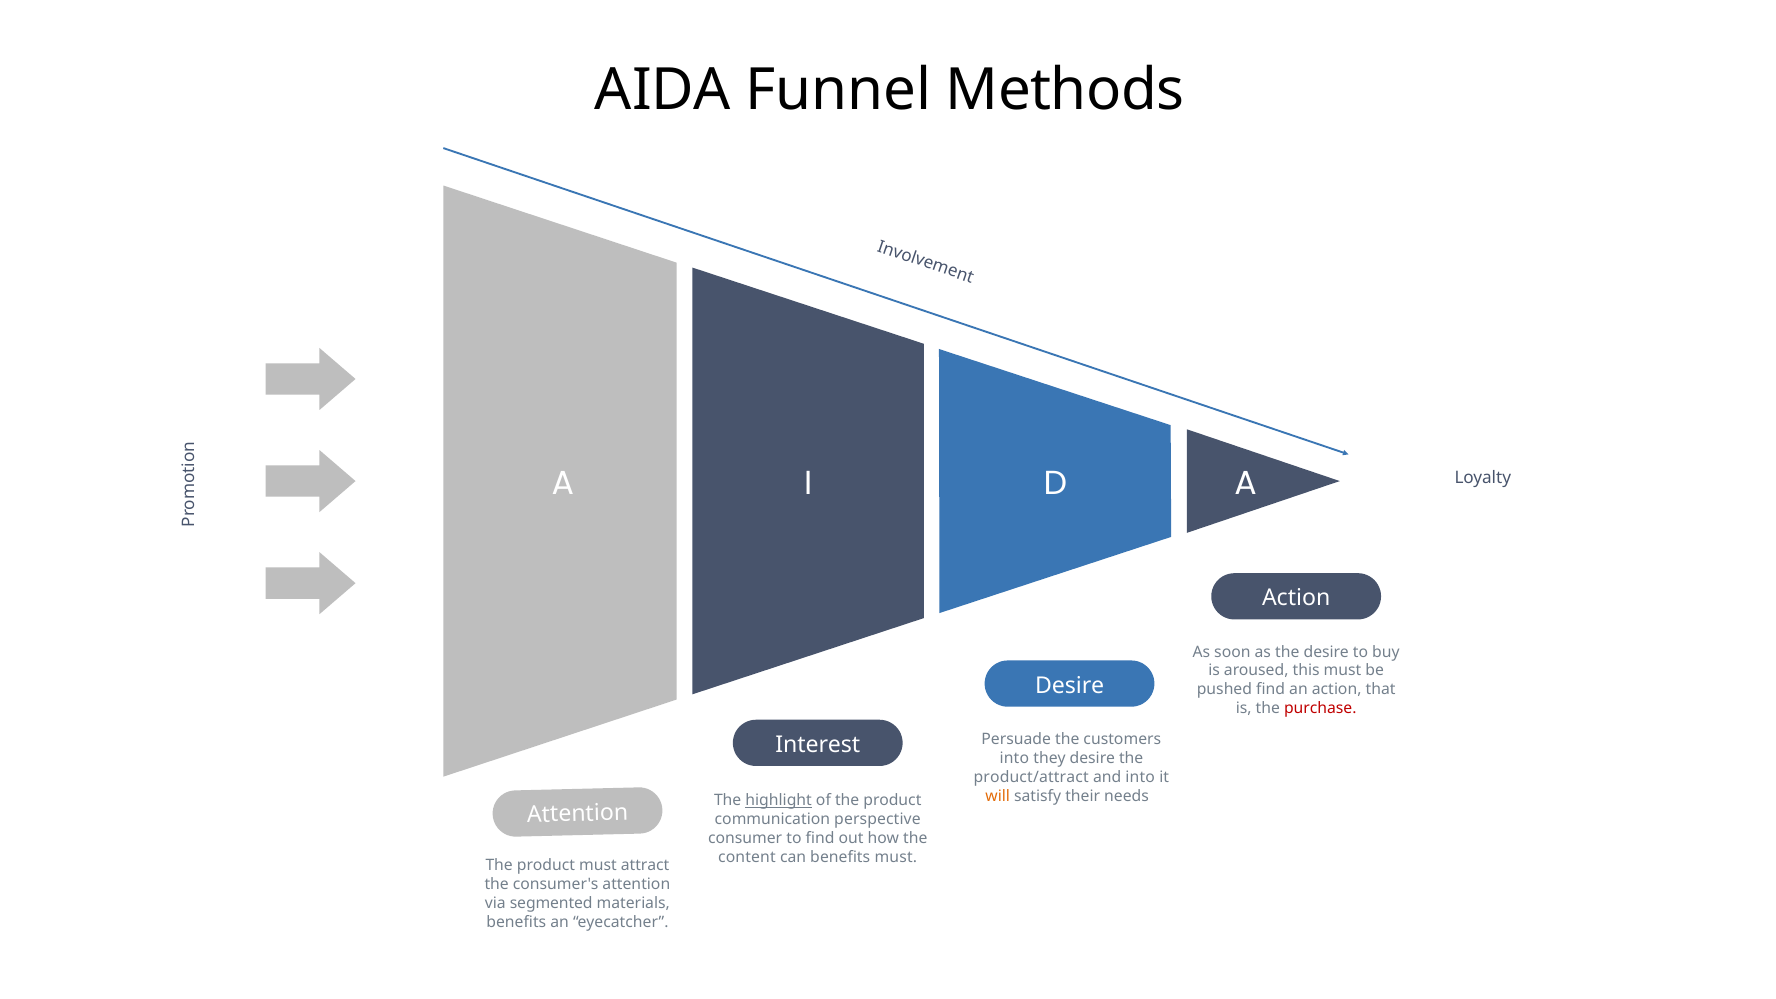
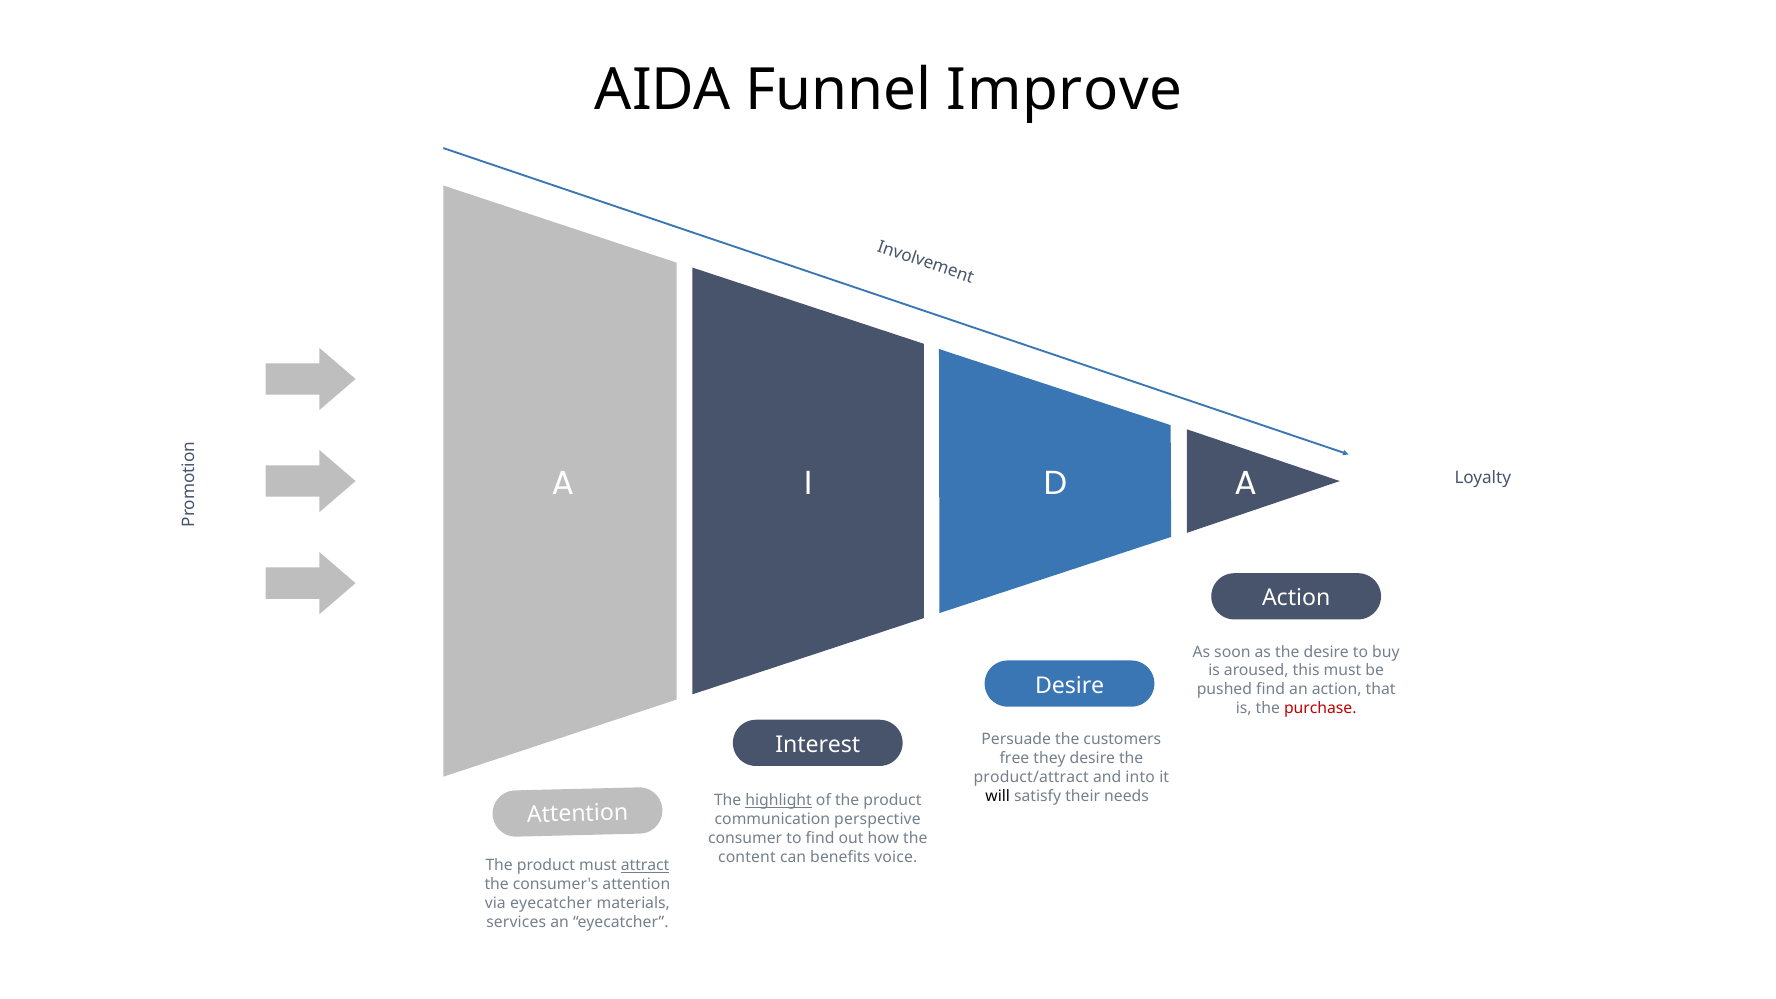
Methods: Methods -> Improve (1064, 90)
into: into -> free (1014, 759)
will colour: orange -> black (998, 796)
benefits must: must -> voice (896, 857)
attract underline: none -> present (645, 865)
via segmented: segmented -> eyecatcher (551, 903)
benefits: benefits -> services (516, 922)
